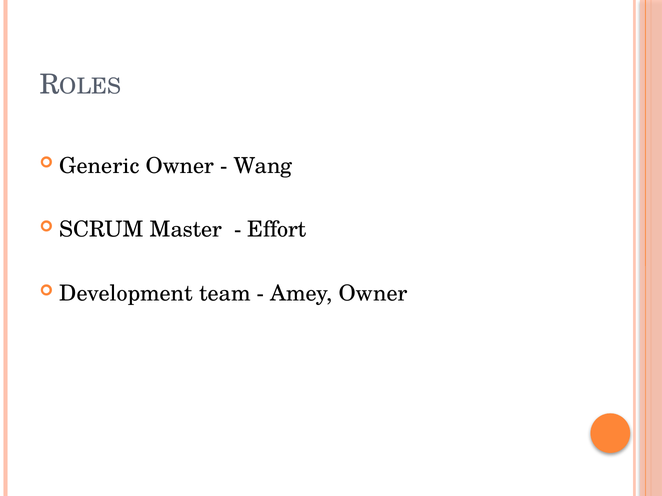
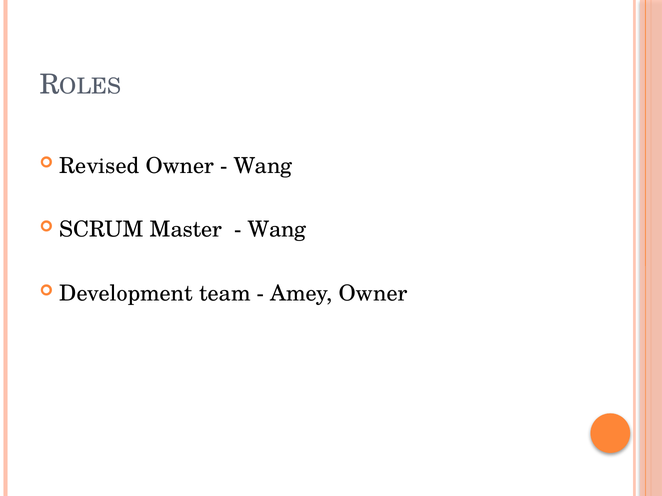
Generic: Generic -> Revised (99, 166)
Effort: Effort -> Wang (277, 230)
